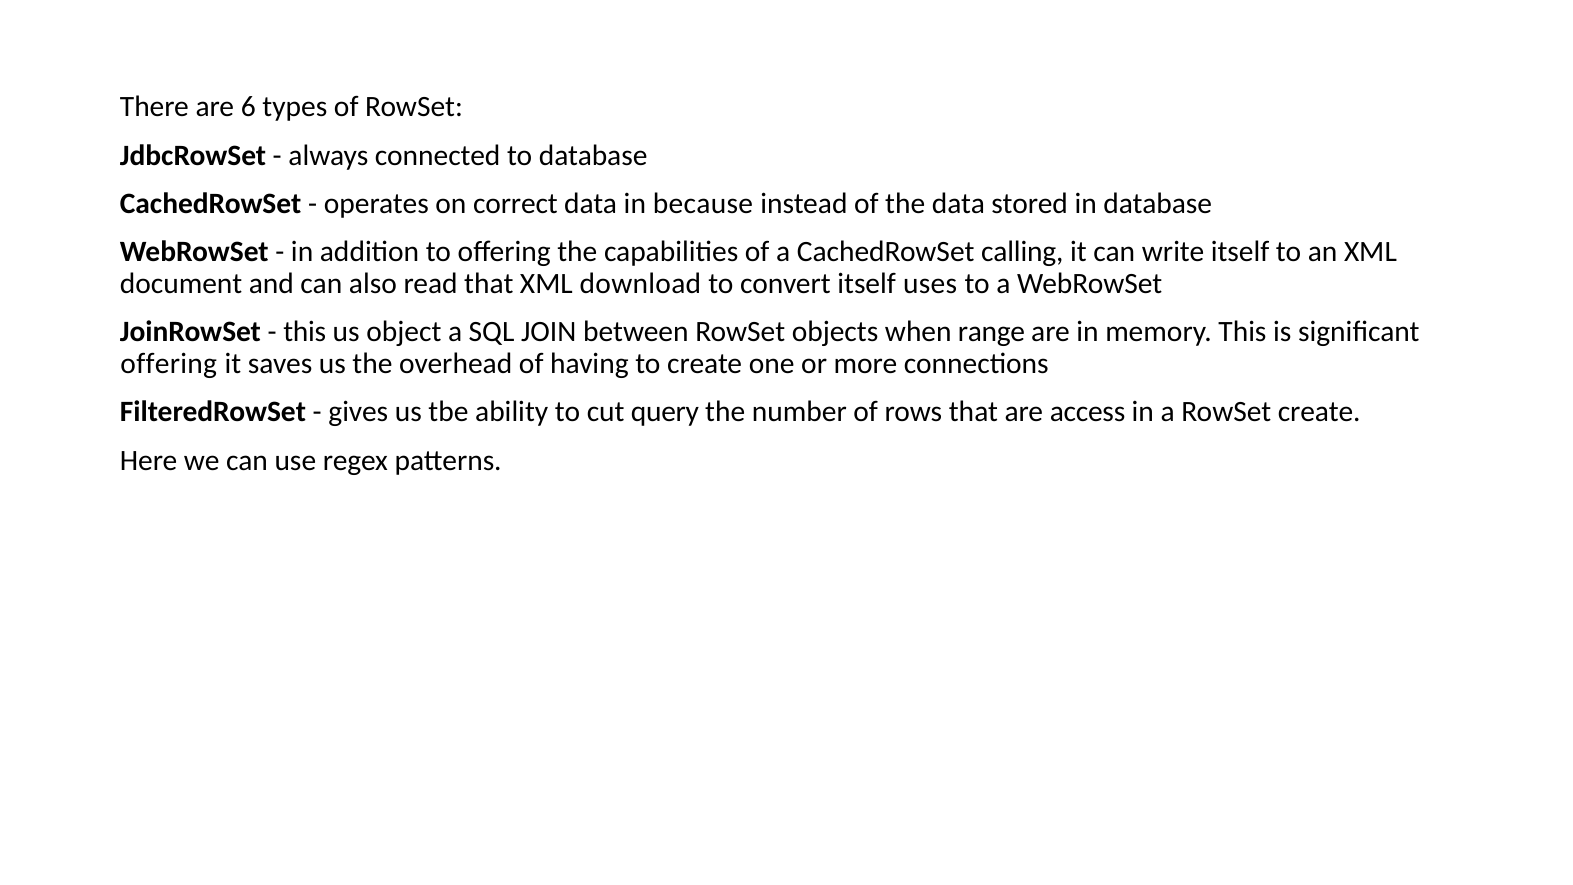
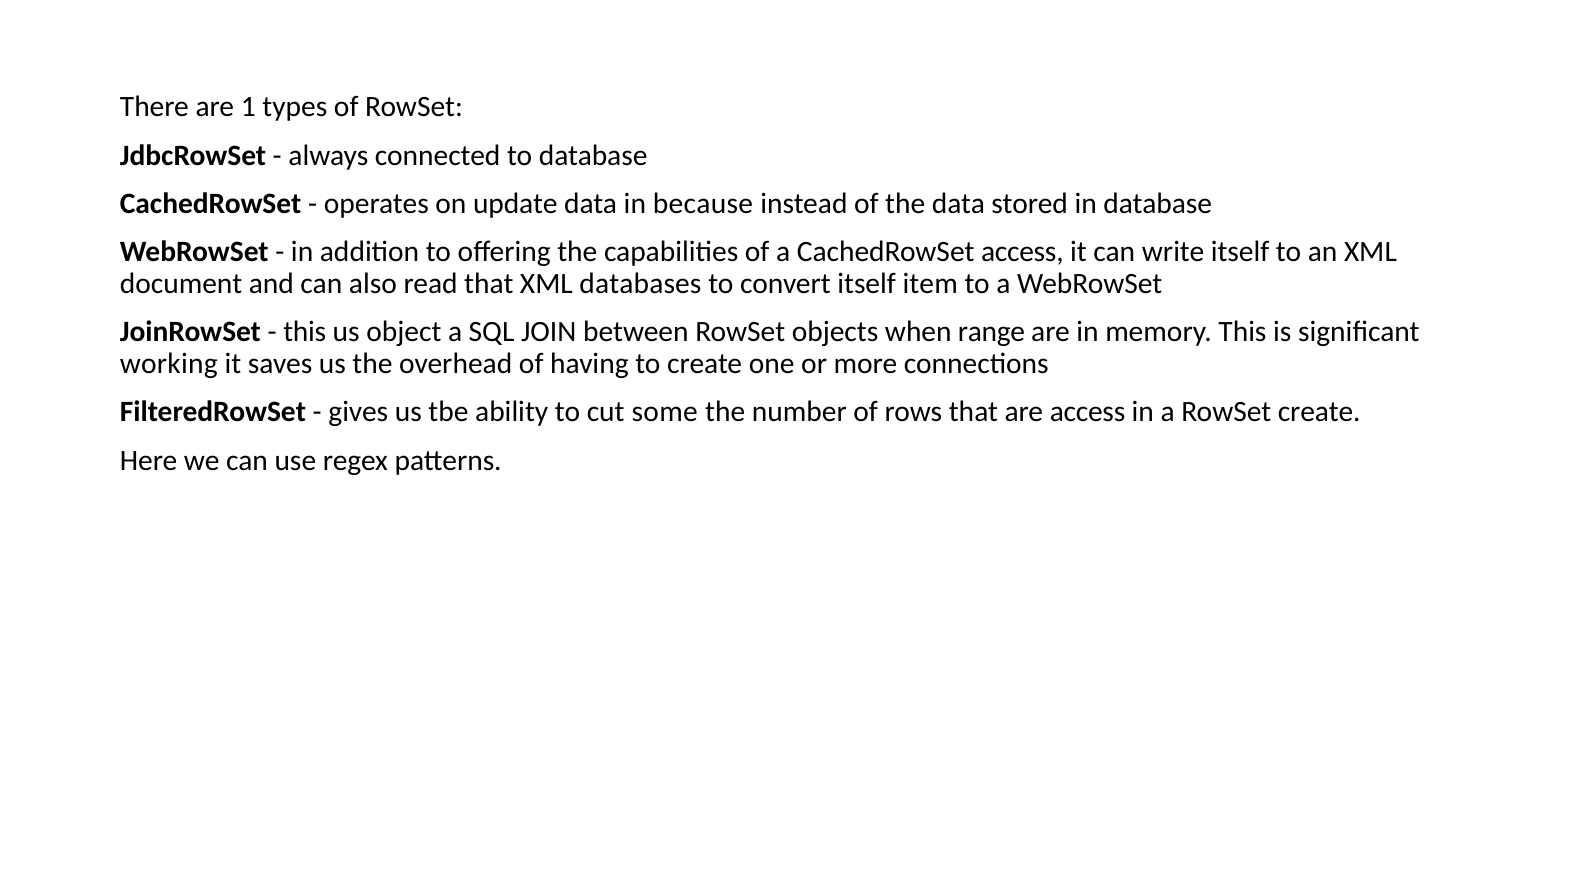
6: 6 -> 1 (248, 107)
correct: correct -> update (515, 204)
CachedRowSet calling: calling -> access (1022, 252)
download: download -> databases (641, 284)
uses: uses -> item (930, 284)
offering: offering -> working (169, 364)
query: query -> some (665, 412)
